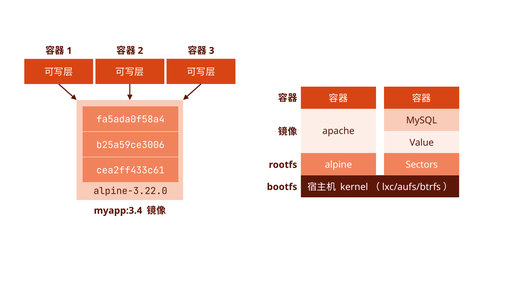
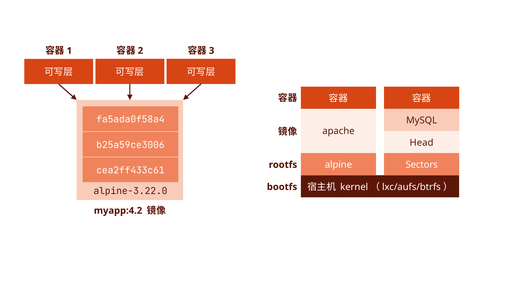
Value: Value -> Head (422, 143)
myapp:3.4: myapp:3.4 -> myapp:4.2 (118, 211)
